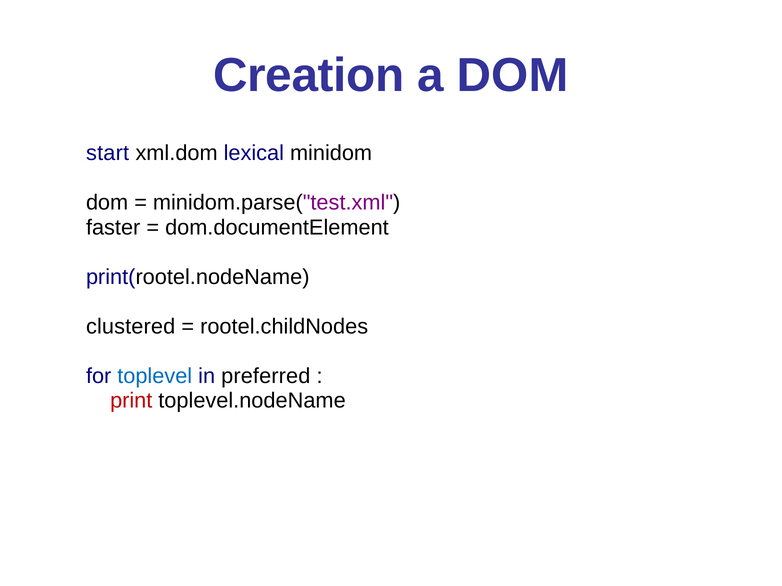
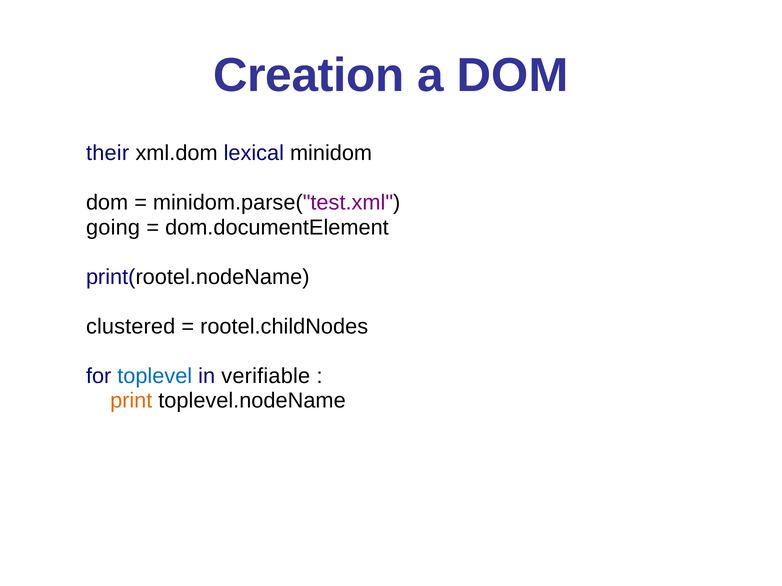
start: start -> their (108, 153)
faster: faster -> going (113, 228)
preferred: preferred -> verifiable (266, 376)
print colour: red -> orange (131, 401)
